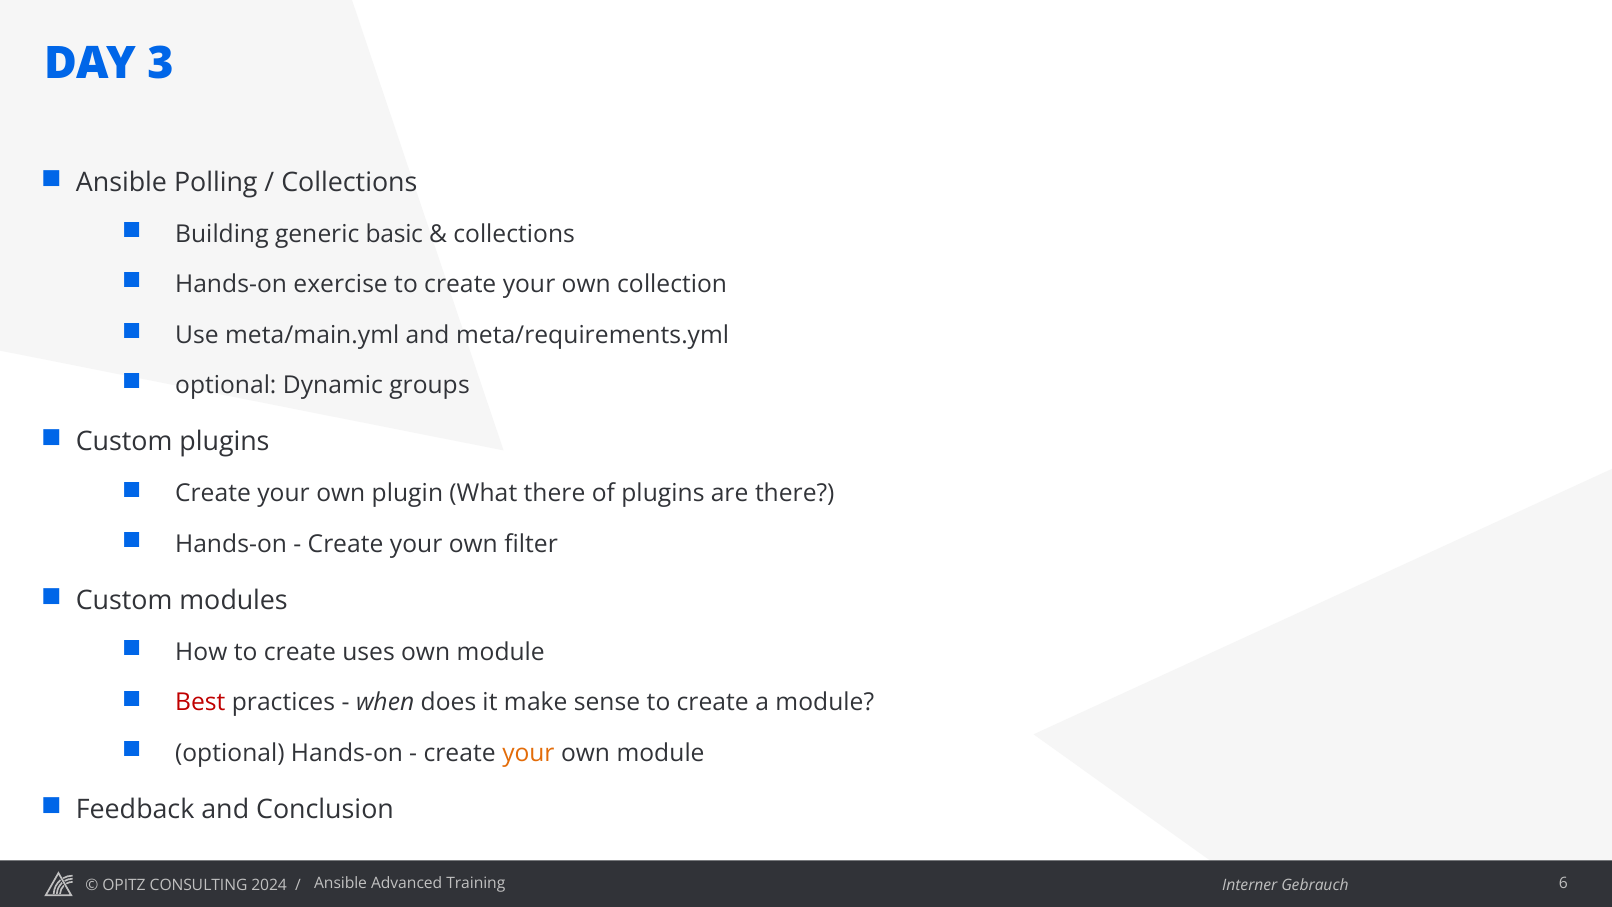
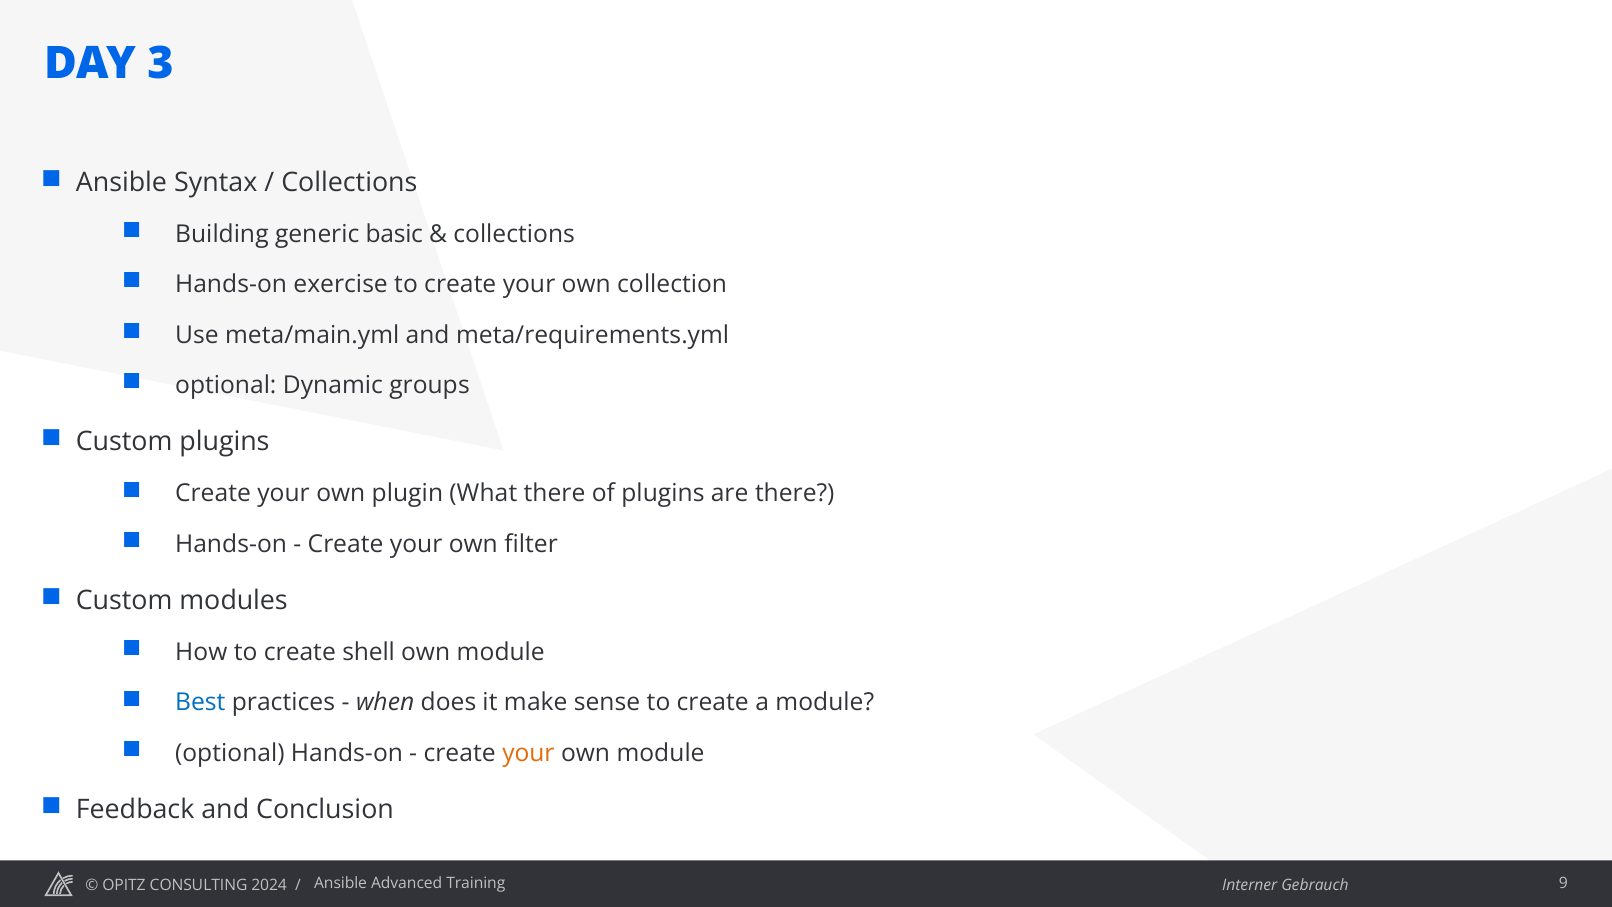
Polling: Polling -> Syntax (216, 183)
uses: uses -> shell (369, 652)
Best colour: red -> blue (200, 703)
6: 6 -> 9 (1563, 883)
